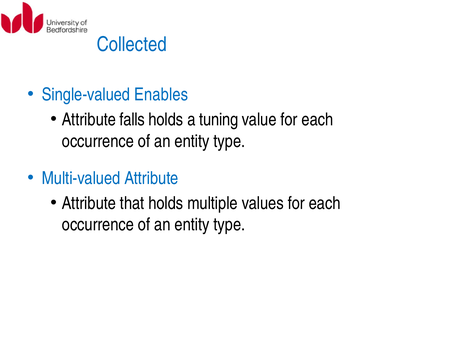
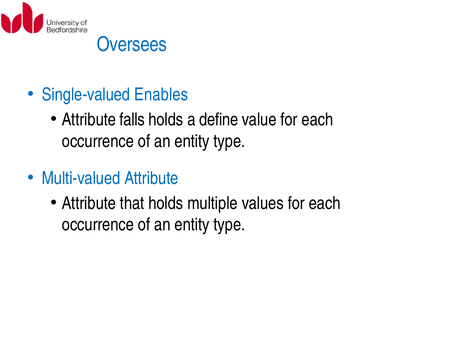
Collected: Collected -> Oversees (132, 44)
tuning: tuning -> define (219, 119)
